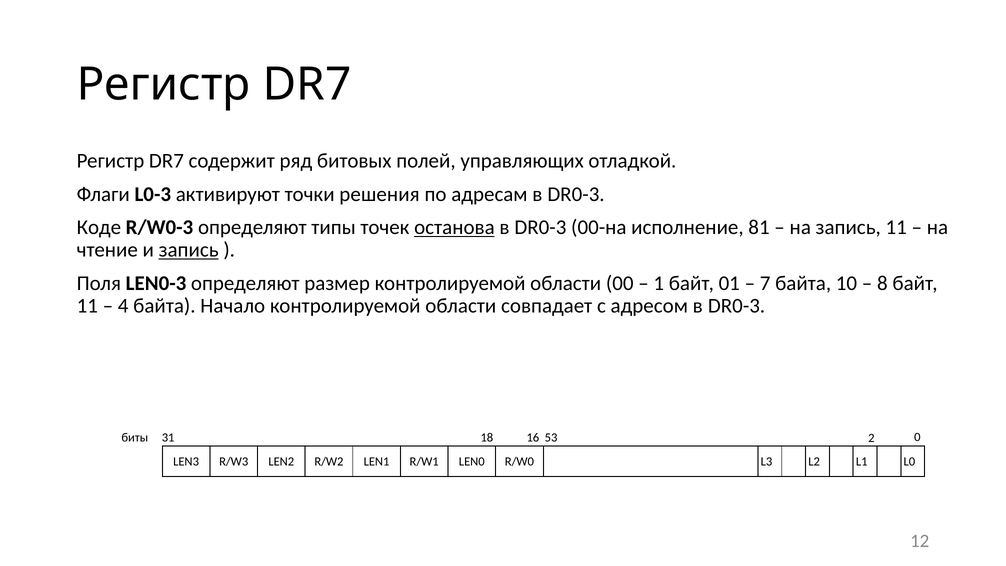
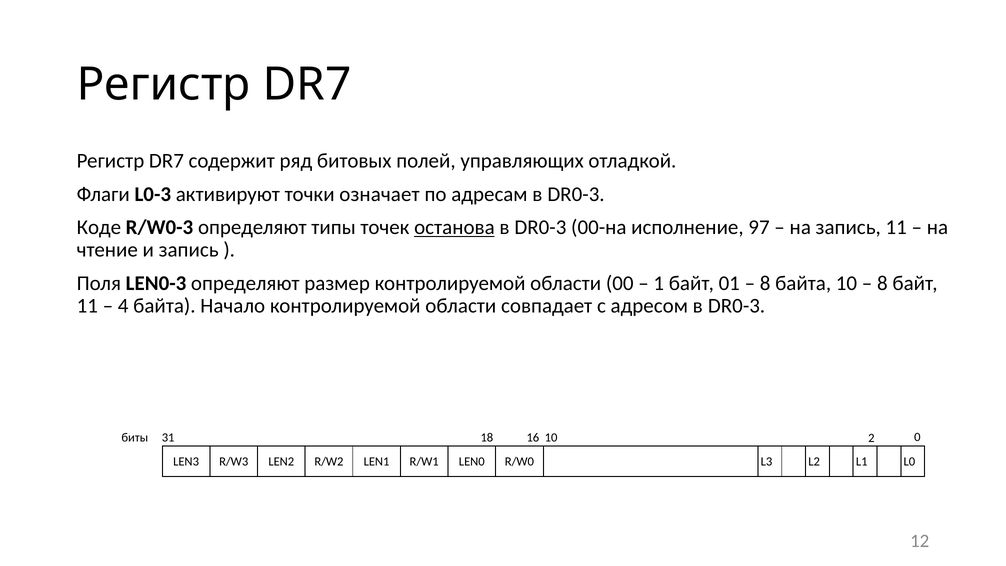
решения: решения -> означает (380, 194)
81: 81 -> 97 (759, 227)
запись underline: present -> none (189, 250)
7: 7 -> 8 (765, 283)
16 53: 53 -> 10 (551, 438)
